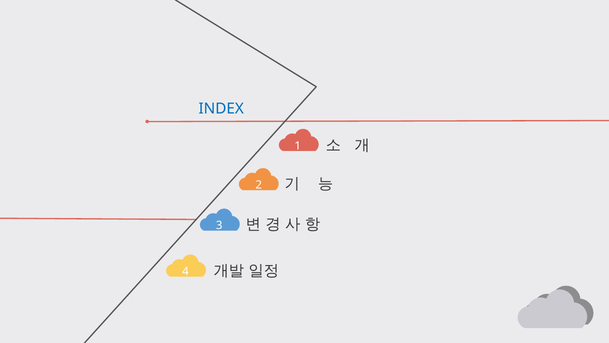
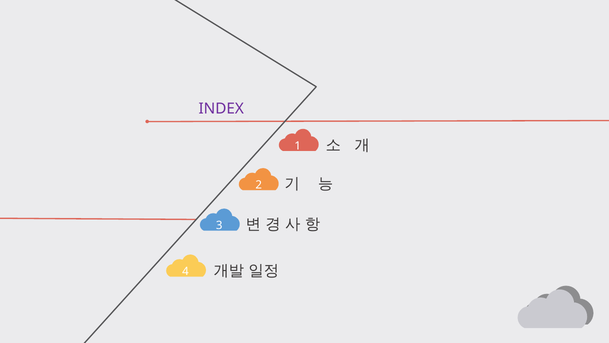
INDEX colour: blue -> purple (221, 108)
